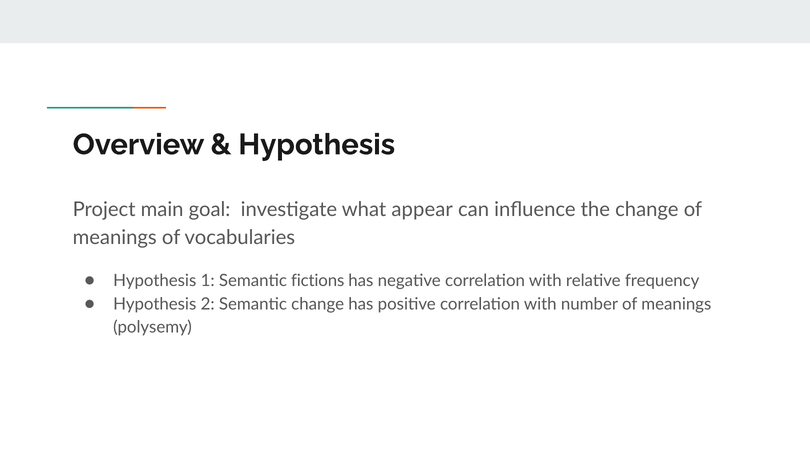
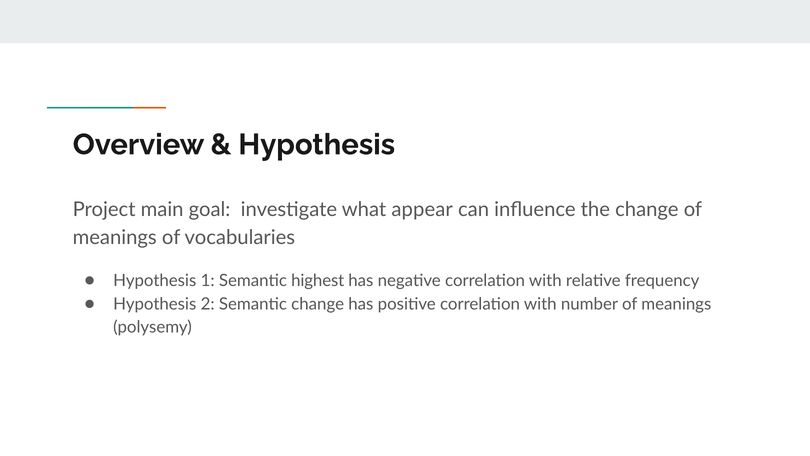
fictions: fictions -> highest (318, 280)
